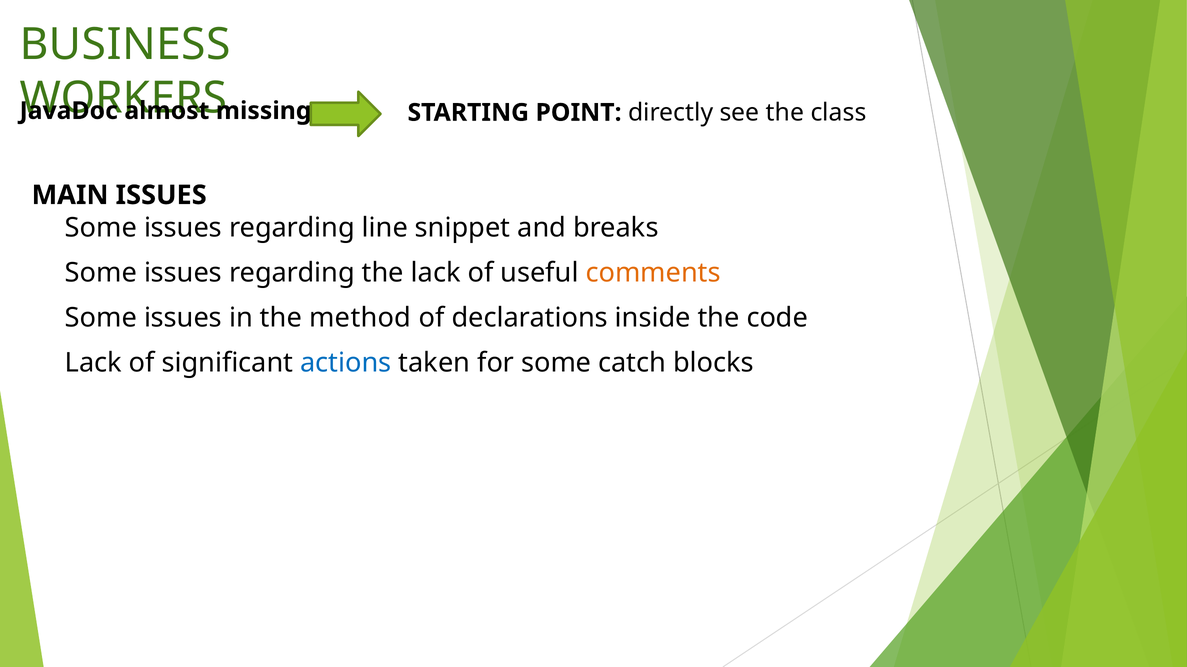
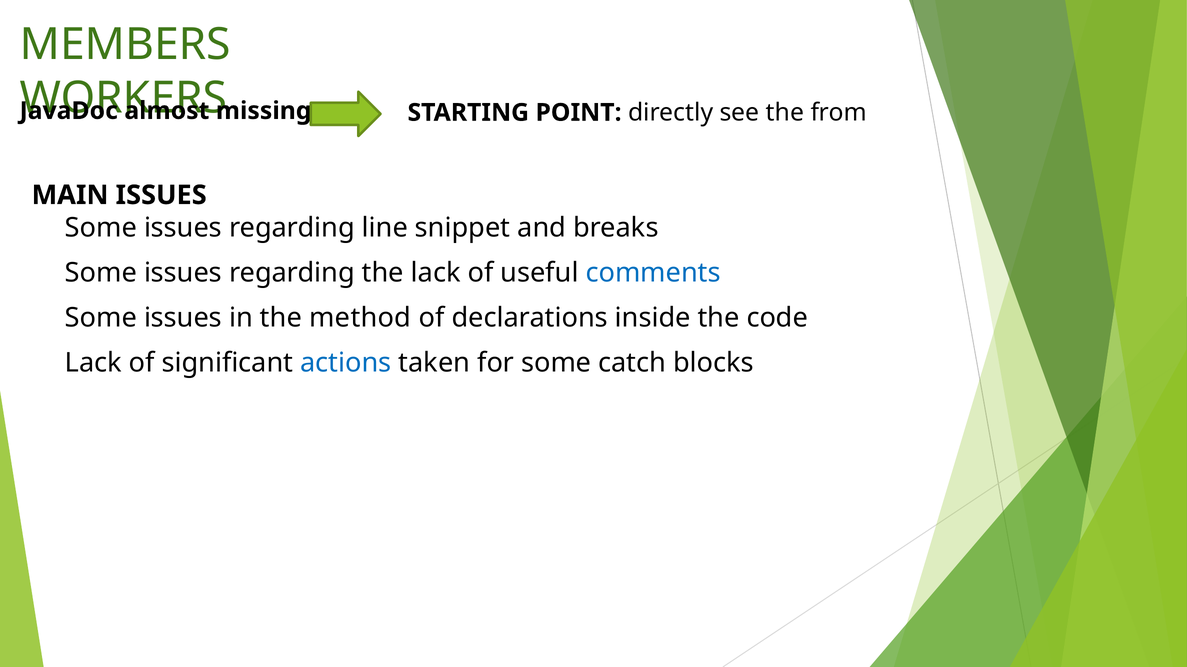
BUSINESS: BUSINESS -> MEMBERS (125, 45)
class: class -> from (839, 113)
comments colour: orange -> blue (653, 273)
